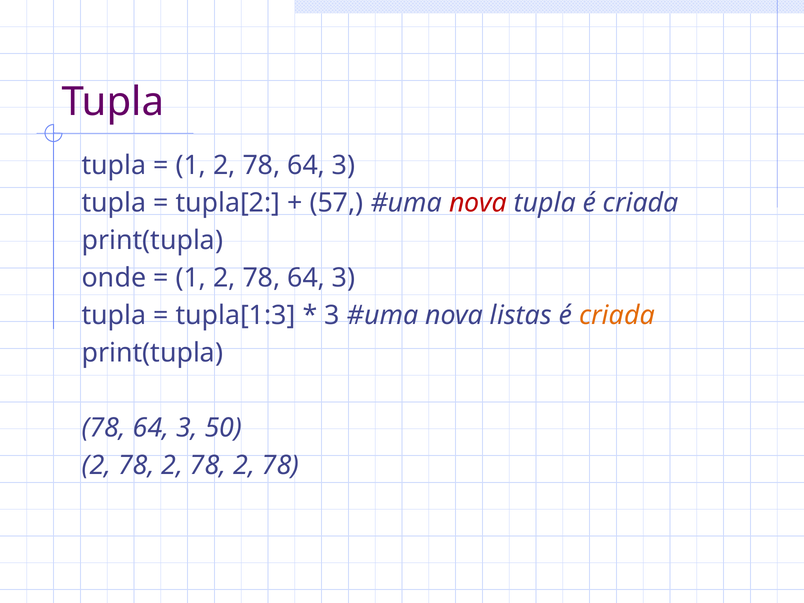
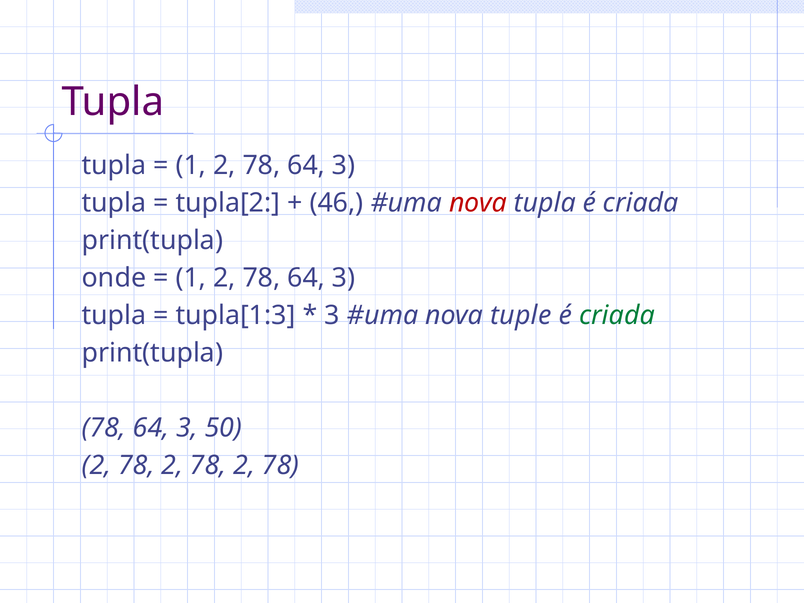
57: 57 -> 46 (336, 203)
listas: listas -> tuple (521, 315)
criada colour: orange -> green (617, 315)
